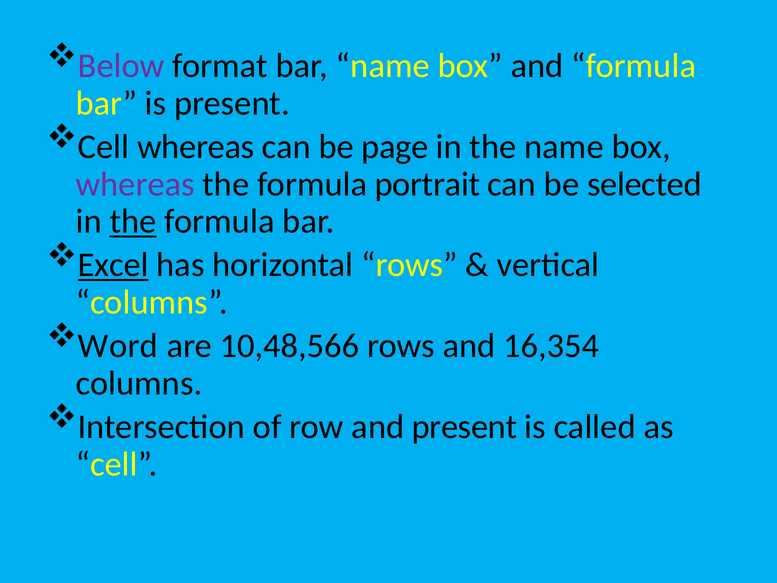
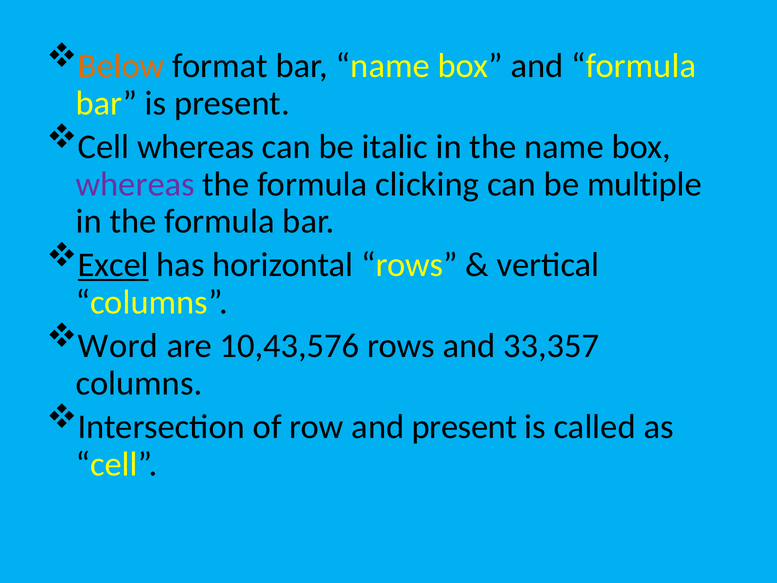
Below colour: purple -> orange (121, 66)
page: page -> italic (395, 147)
portrait: portrait -> clicking (427, 184)
selected: selected -> multiple (644, 184)
the underline: present -> none (133, 221)
10,48,566: 10,48,566 -> 10,43,576 (289, 346)
16,354: 16,354 -> 33,357 (551, 346)
